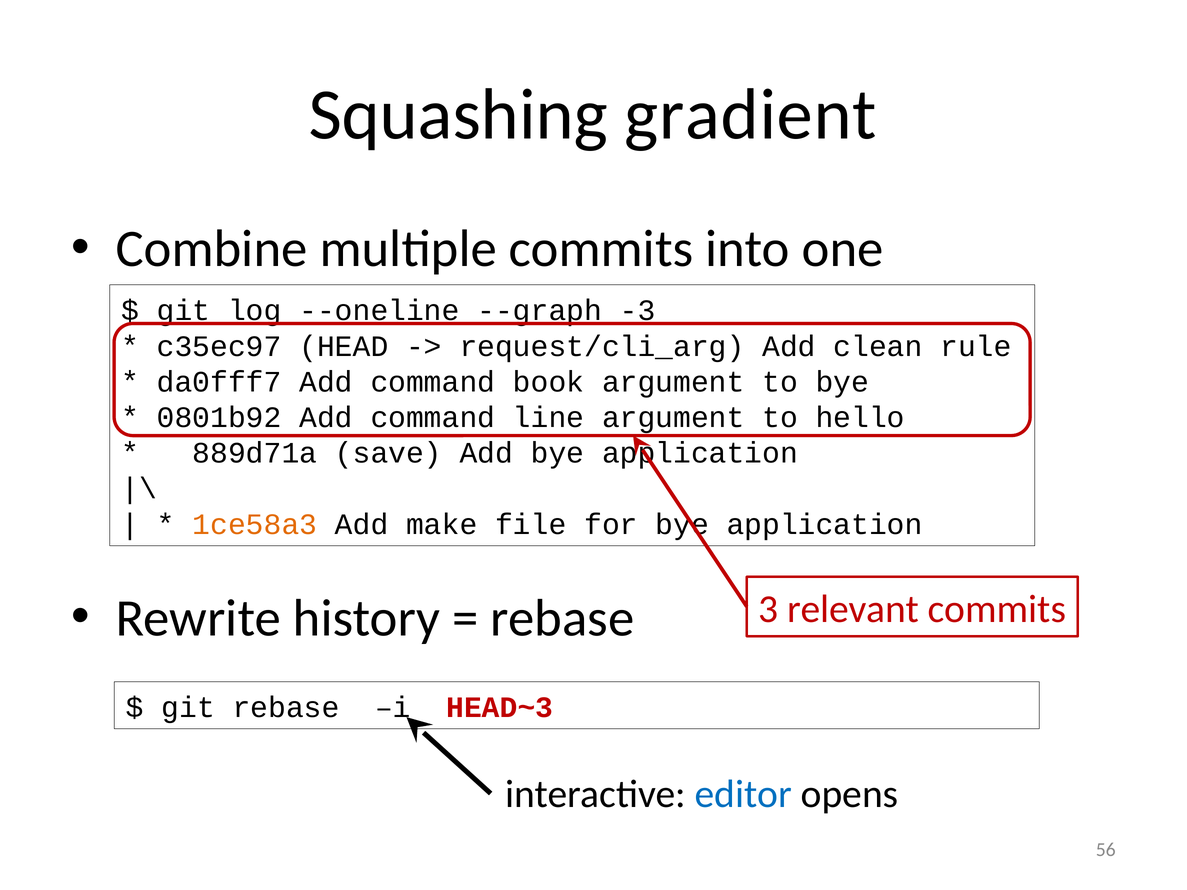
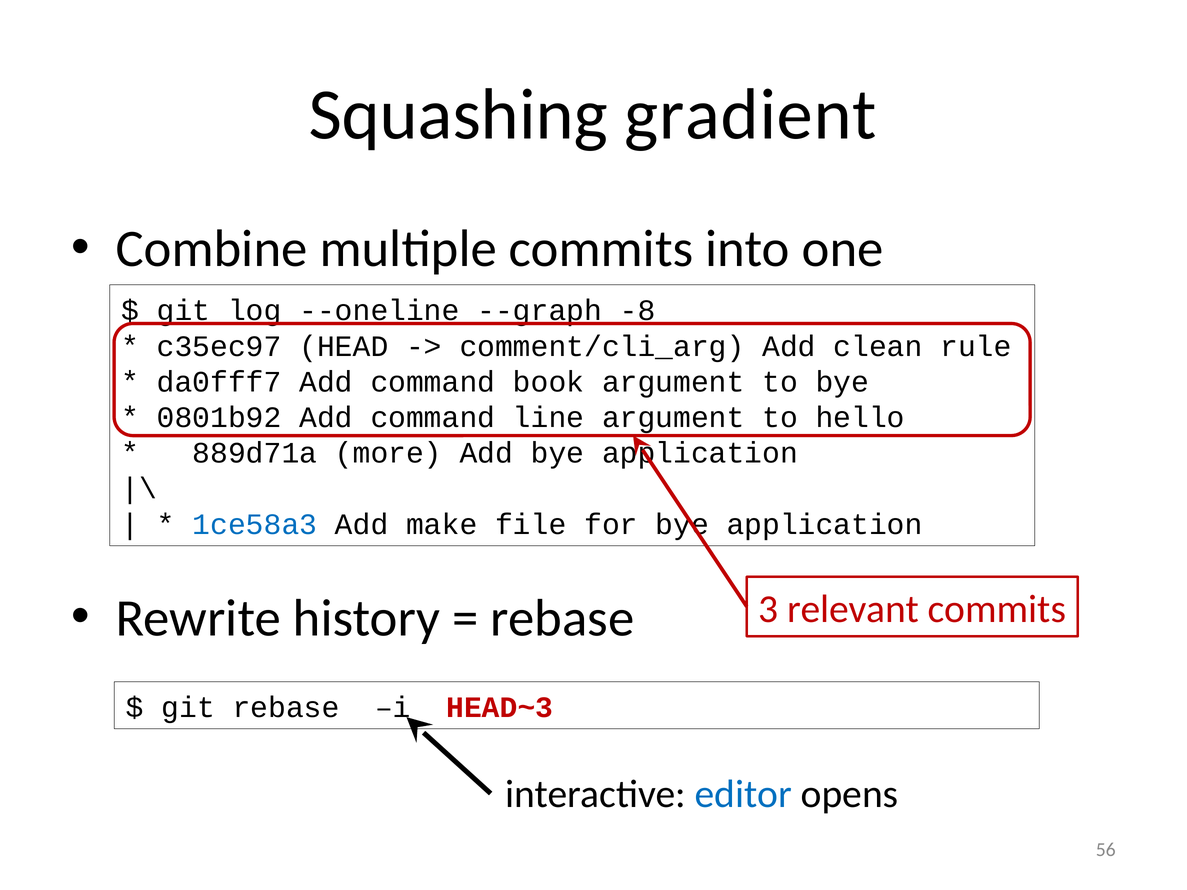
-3: -3 -> -8 (638, 311)
request/cli_arg: request/cli_arg -> comment/cli_arg (602, 346)
save: save -> more (388, 453)
1ce58a3 colour: orange -> blue (255, 524)
